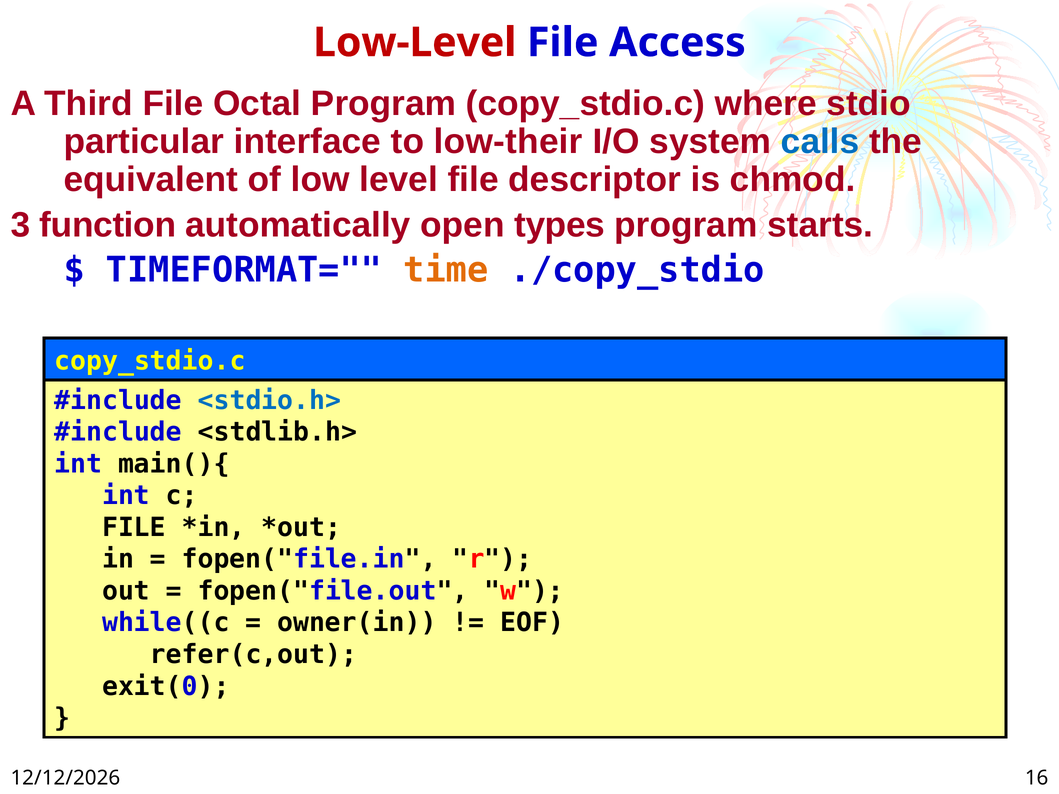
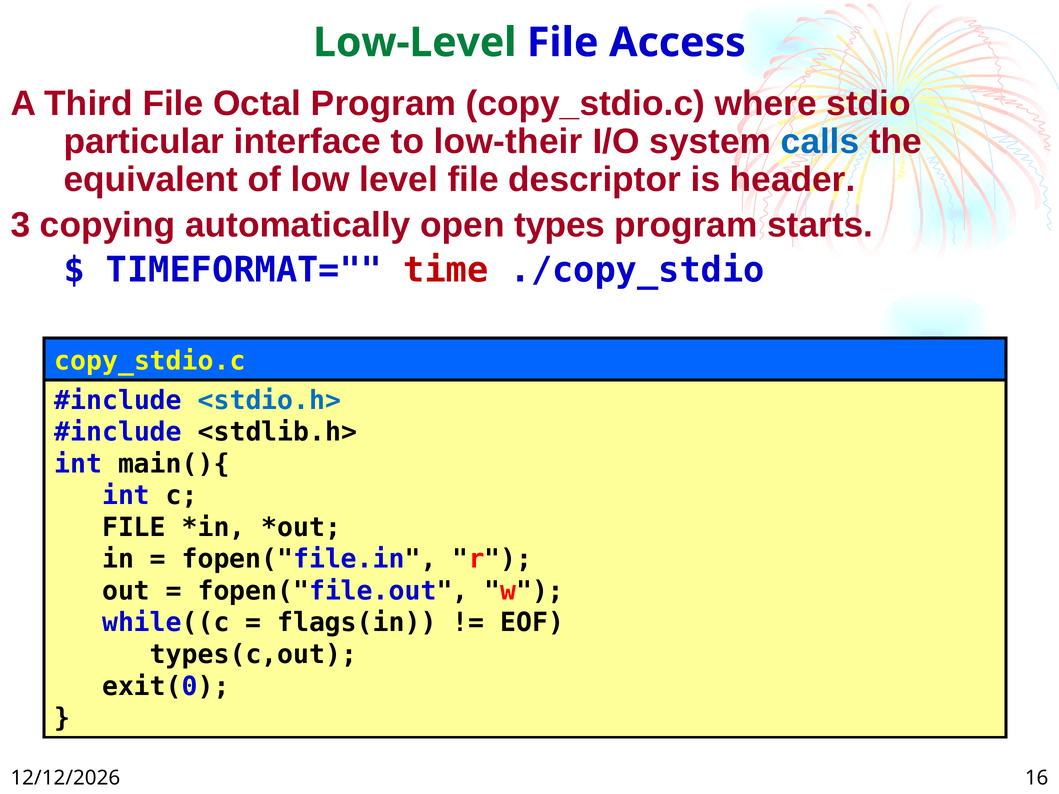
Low-Level colour: red -> green (415, 43)
chmod: chmod -> header (793, 180)
function: function -> copying (108, 225)
time colour: orange -> red (446, 270)
owner(in: owner(in -> flags(in (357, 623)
refer(c,out: refer(c,out -> types(c,out (253, 655)
